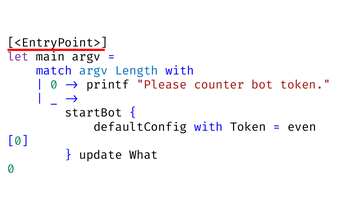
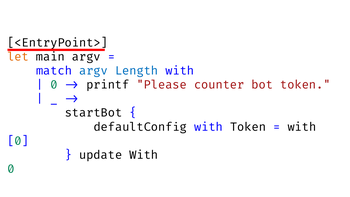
let colour: purple -> orange (18, 57)
even: even -> with (305, 127)
update What: What -> With (144, 155)
